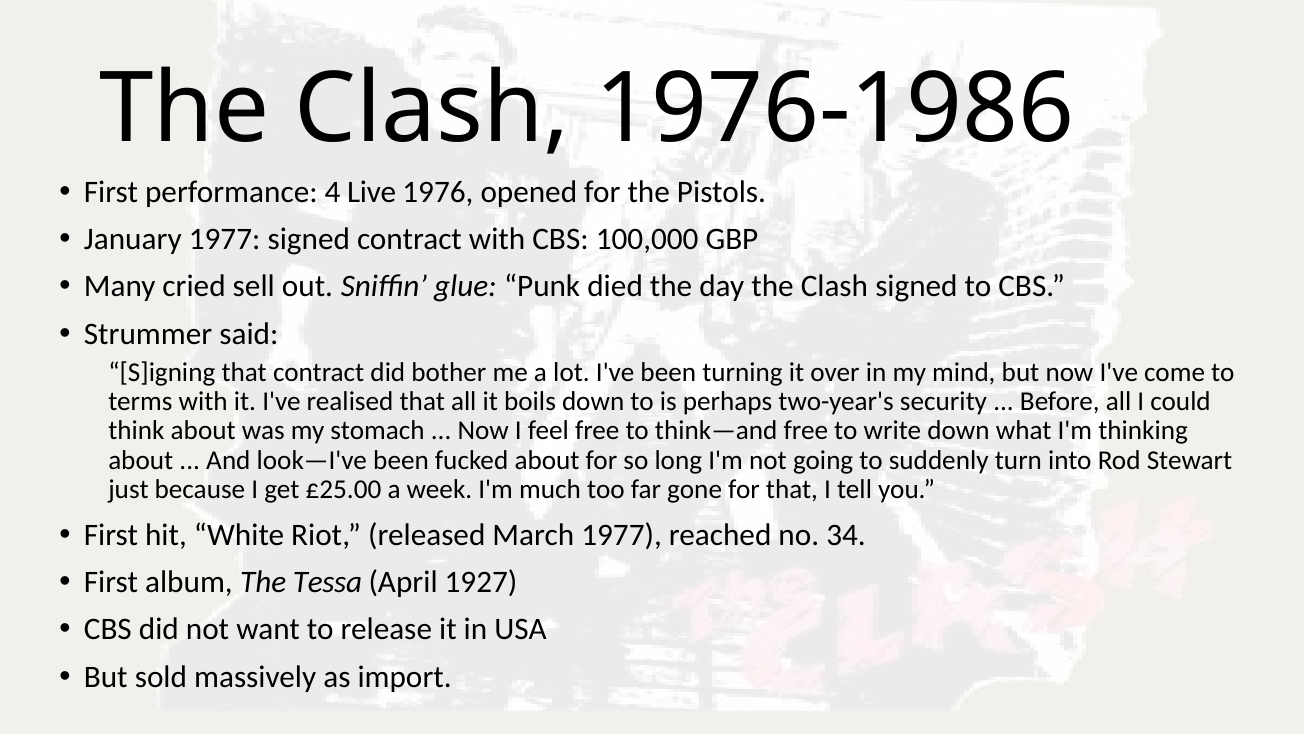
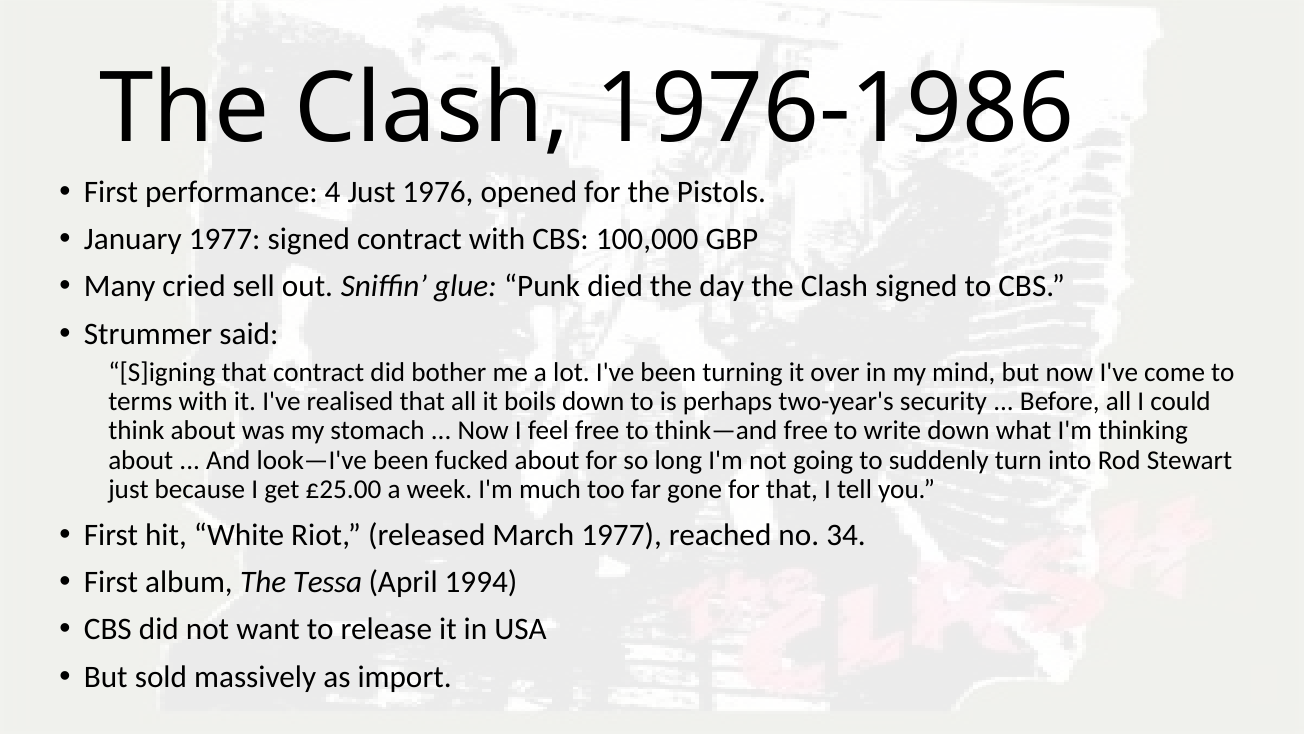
4 Live: Live -> Just (372, 192)
1927: 1927 -> 1994 (481, 582)
